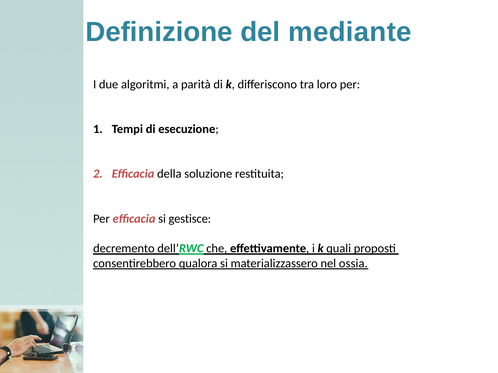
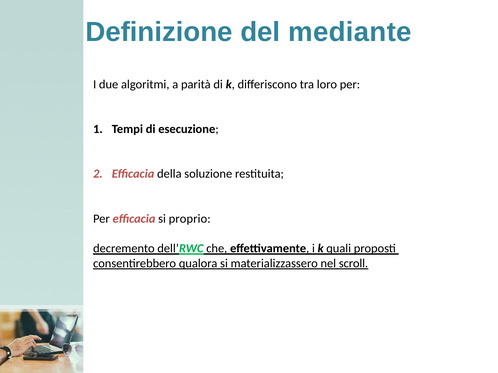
gestisce: gestisce -> proprio (190, 219)
ossia: ossia -> scroll (353, 264)
